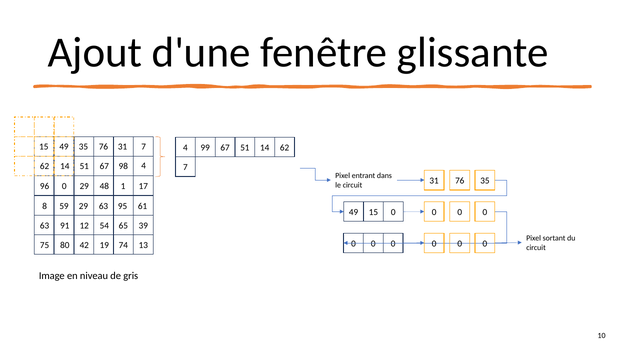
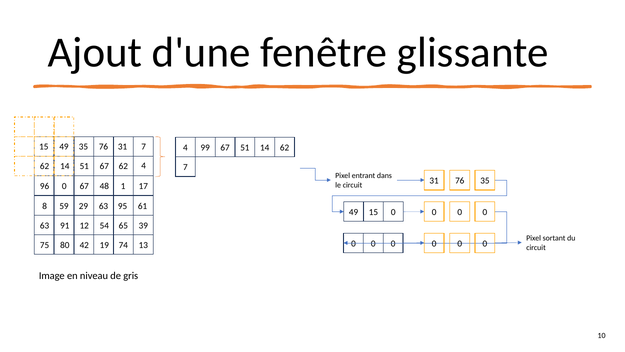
67 98: 98 -> 62 (123, 166)
0 29: 29 -> 67 (84, 186)
